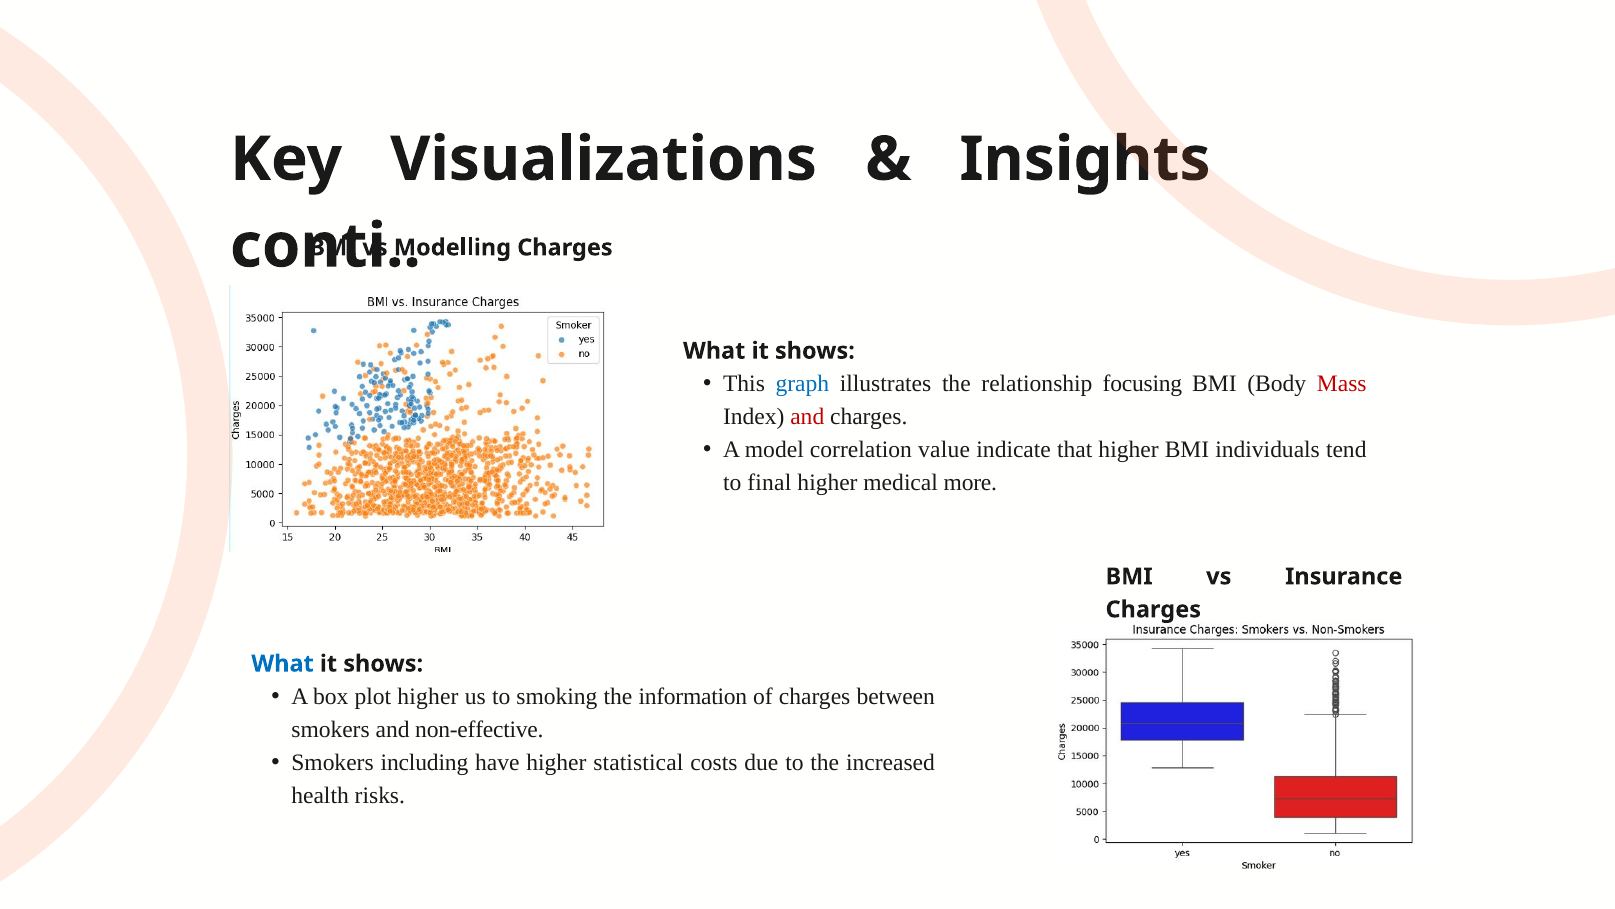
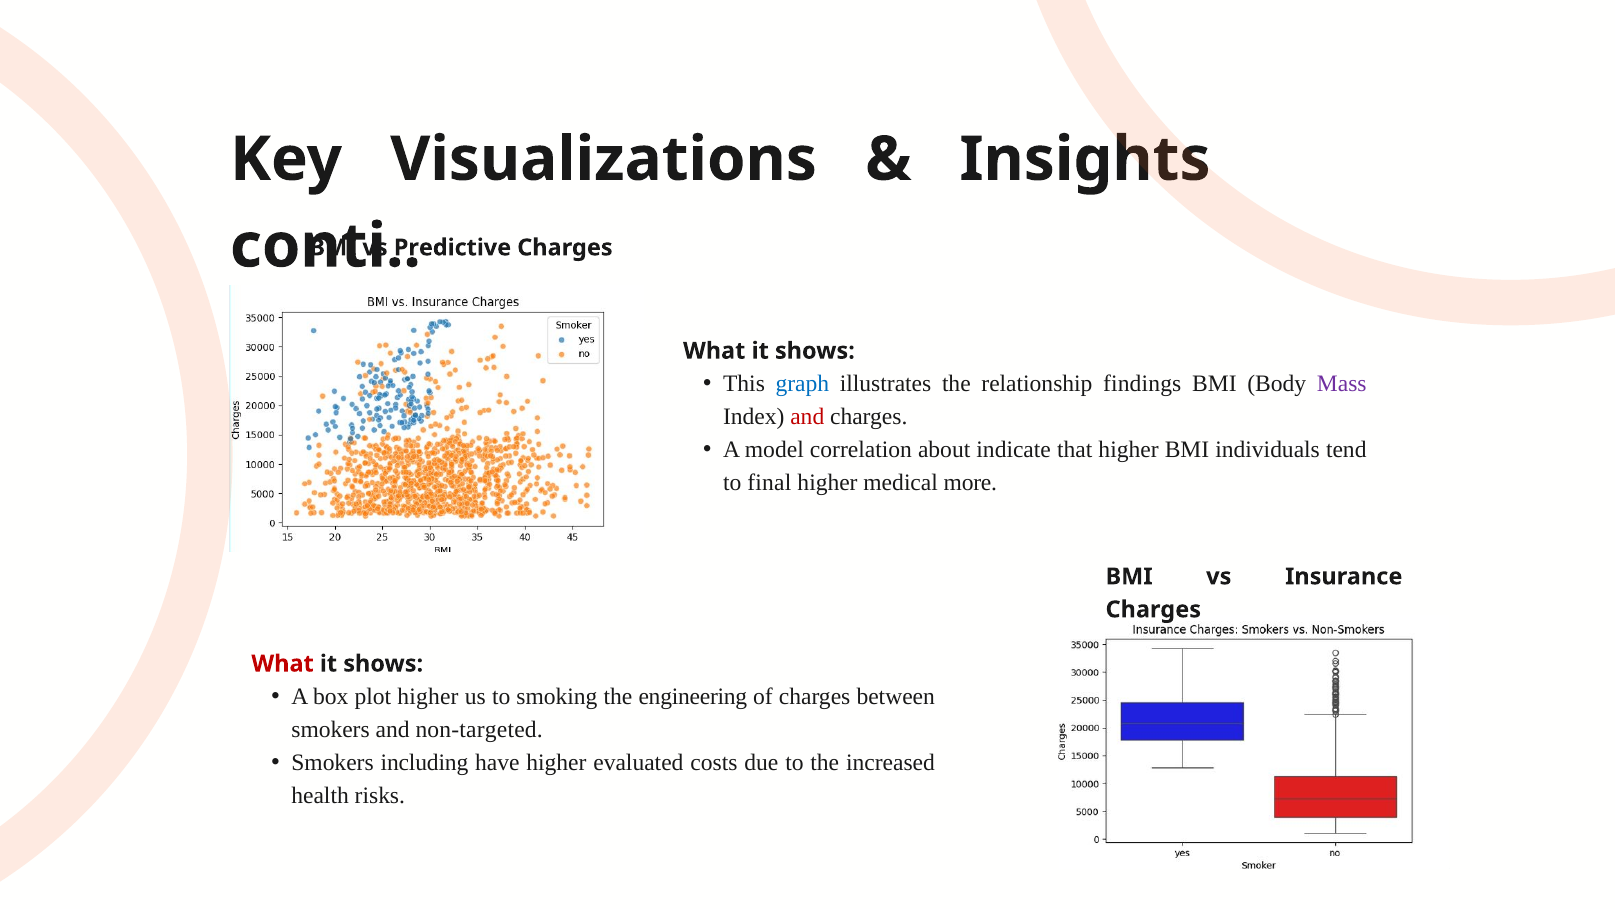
Modelling: Modelling -> Predictive (452, 247)
focusing: focusing -> findings (1142, 384)
Mass colour: red -> purple (1342, 384)
value: value -> about (944, 450)
What colour: blue -> red (283, 663)
information: information -> engineering (693, 696)
non-effective: non-effective -> non-targeted (479, 729)
statistical: statistical -> evaluated (638, 762)
